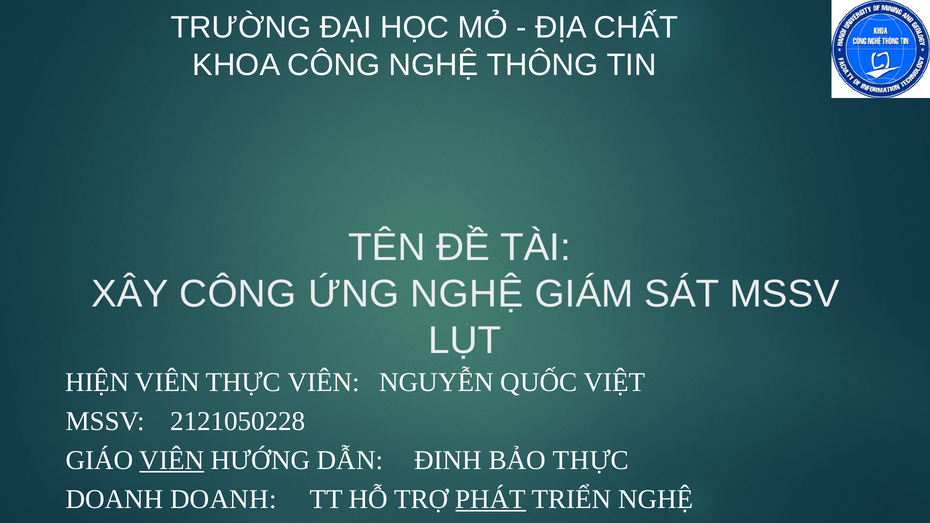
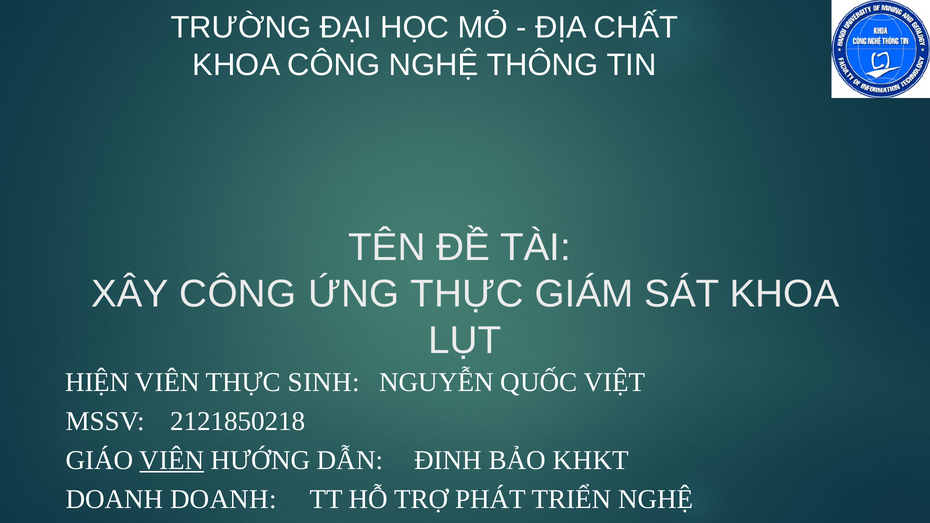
ỨNG NGHỆ: NGHỆ -> THỰC (467, 294)
SÁT MSSV: MSSV -> KHOA (785, 294)
THỰC VIÊN: VIÊN -> SINH (324, 382)
2121050228: 2121050228 -> 2121850218 (238, 421)
BẢO THỰC: THỰC -> KHKT (591, 460)
PHÁT underline: present -> none (491, 499)
